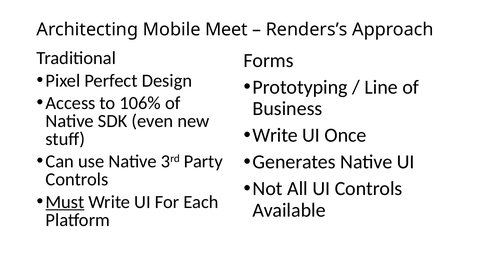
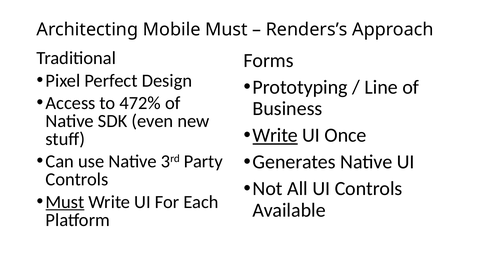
Mobile Meet: Meet -> Must (226, 30)
106%: 106% -> 472% (140, 103)
Write underline: none -> present (275, 135)
